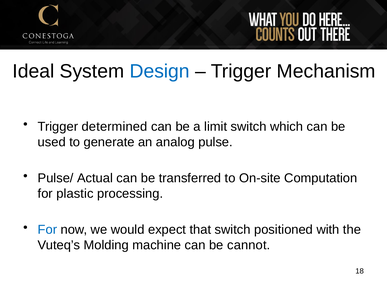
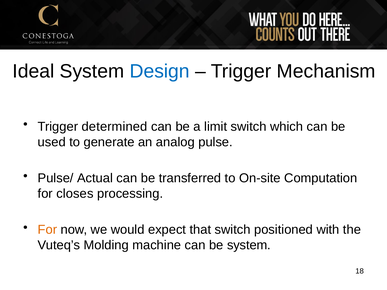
plastic: plastic -> closes (75, 194)
For colour: blue -> orange (47, 230)
be cannot: cannot -> system (249, 245)
